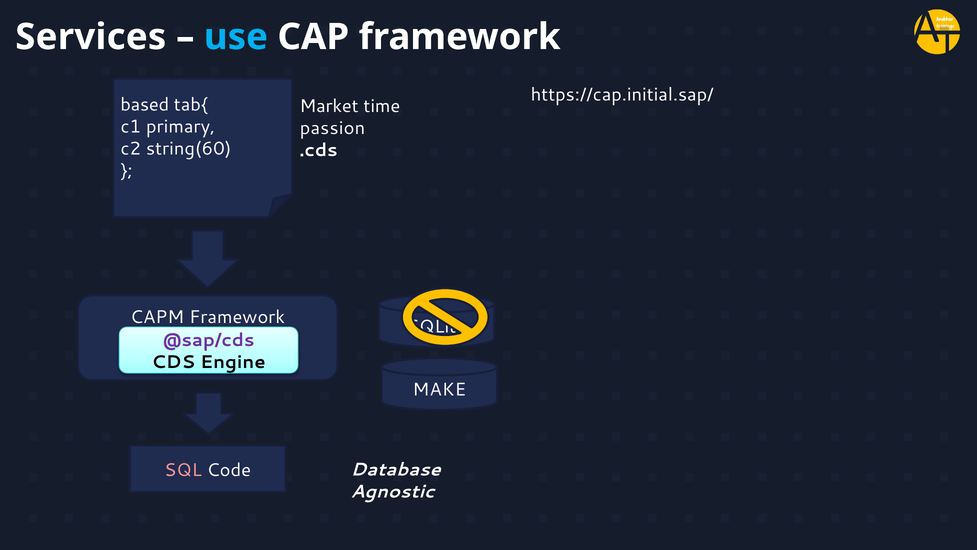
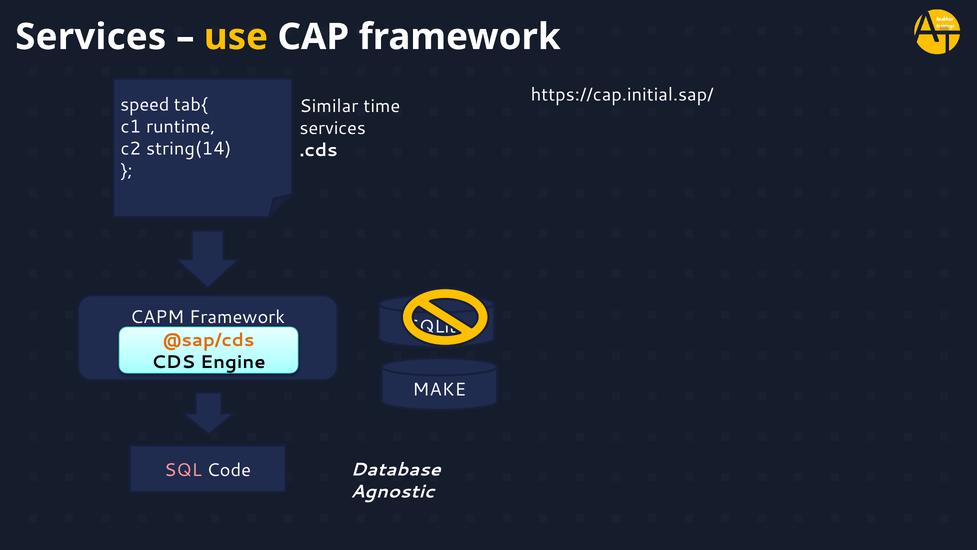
use colour: light blue -> yellow (236, 37)
based: based -> speed (145, 105)
Market: Market -> Similar (329, 106)
primary: primary -> runtime (181, 127)
passion: passion -> services (333, 128)
string(60: string(60 -> string(14 (189, 149)
@sap/cds colour: purple -> orange (209, 340)
